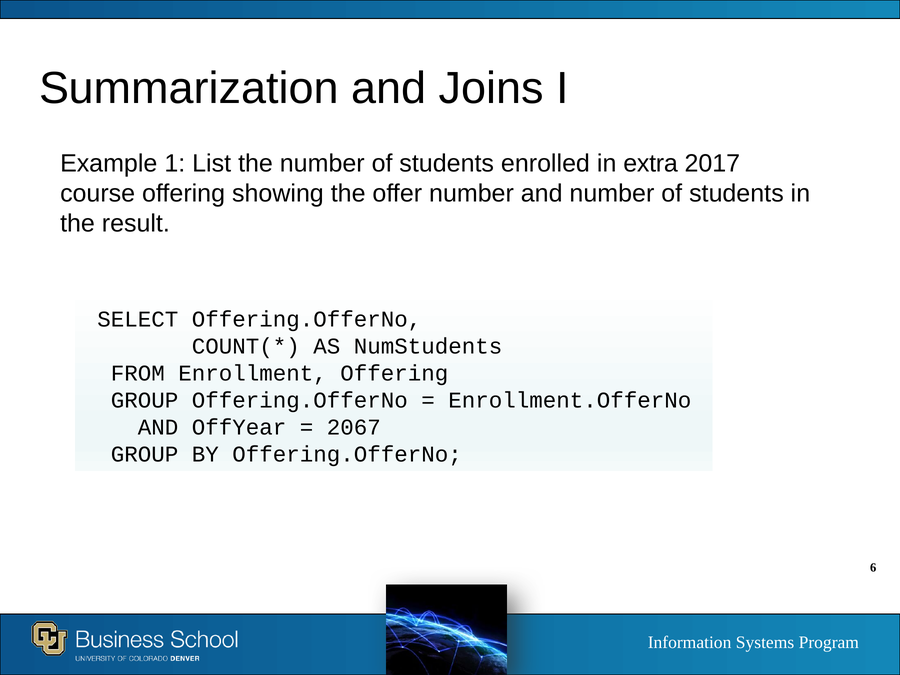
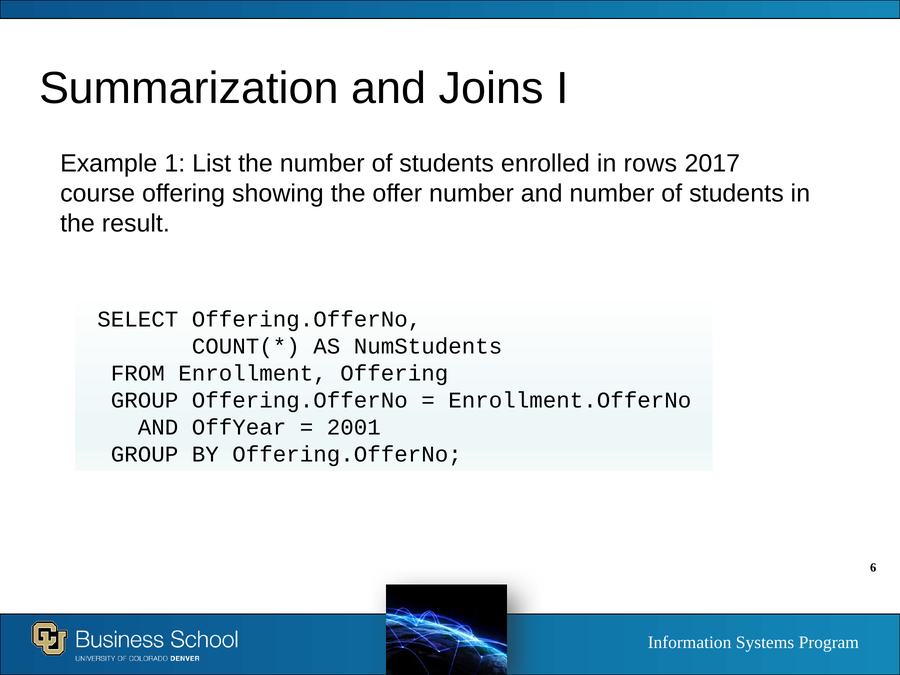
extra: extra -> rows (650, 164)
2067: 2067 -> 2001 (354, 427)
